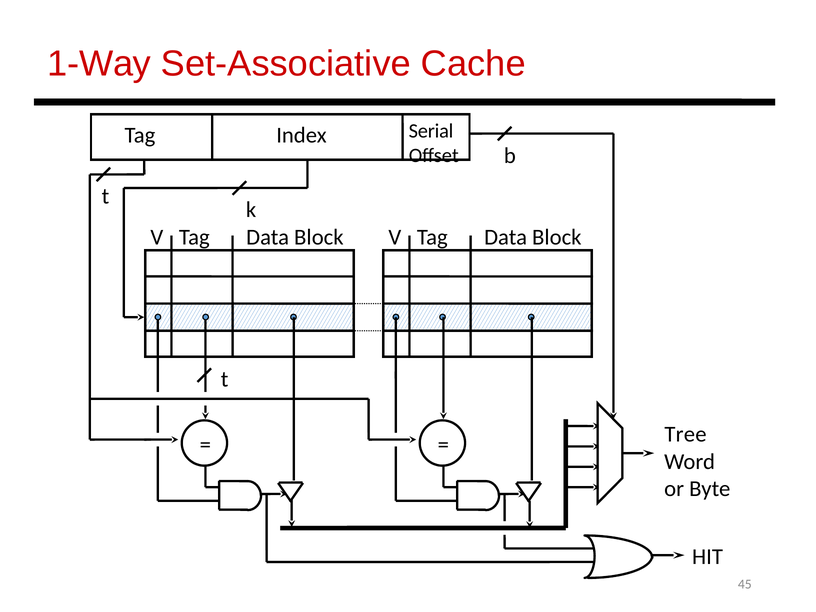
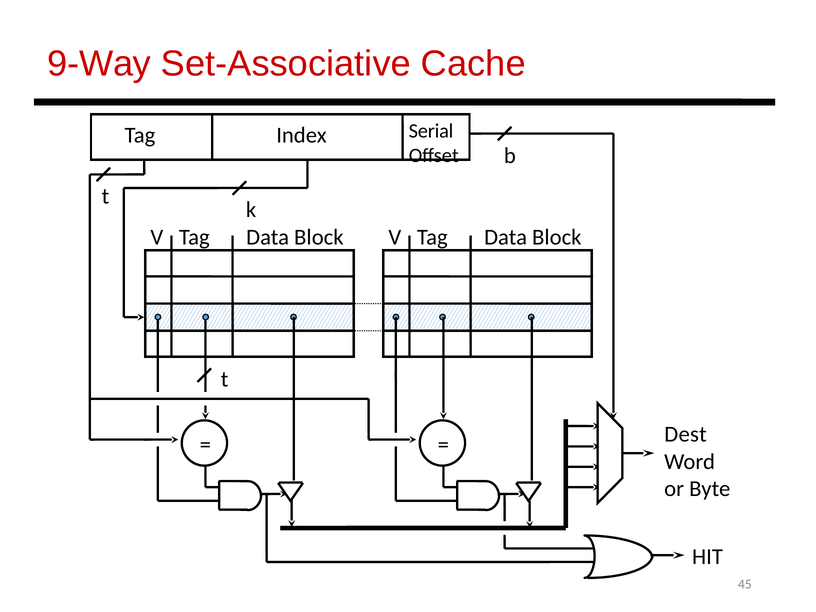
1-Way: 1-Way -> 9-Way (99, 64)
Tree: Tree -> Dest (686, 434)
